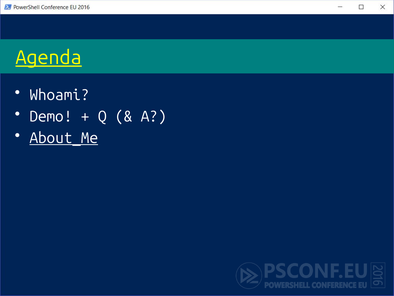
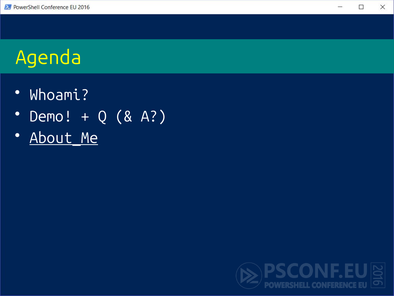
Agenda underline: present -> none (49, 58)
